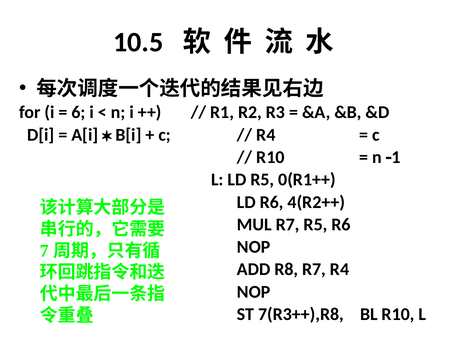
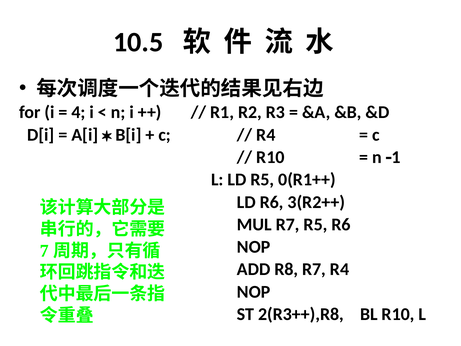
6: 6 -> 4 (78, 112)
4(R2++: 4(R2++ -> 3(R2++ (316, 202)
7(R3++),R8: 7(R3++),R8 -> 2(R3++),R8 (301, 314)
